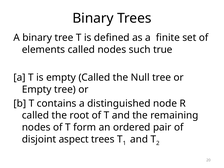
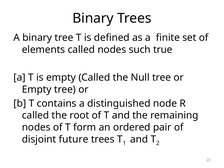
aspect: aspect -> future (74, 139)
